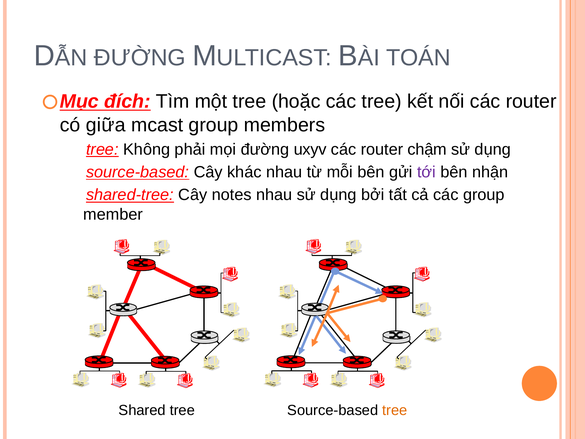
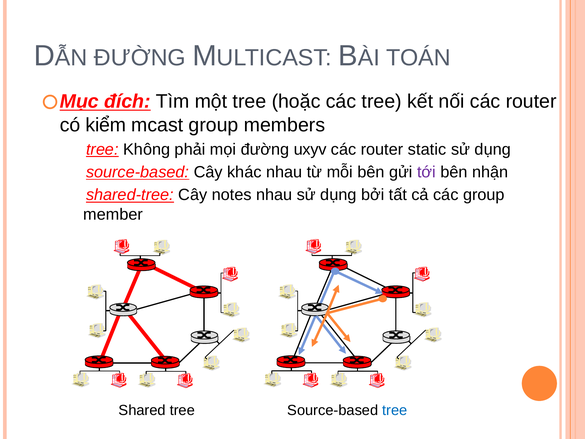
giữa: giữa -> kiểm (106, 125)
chậm: chậm -> static (427, 149)
tree colour: orange -> blue (395, 410)
